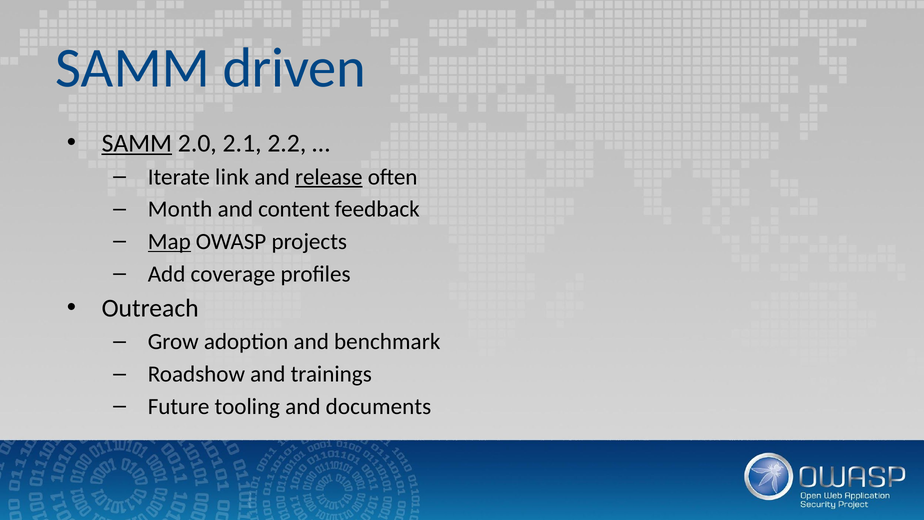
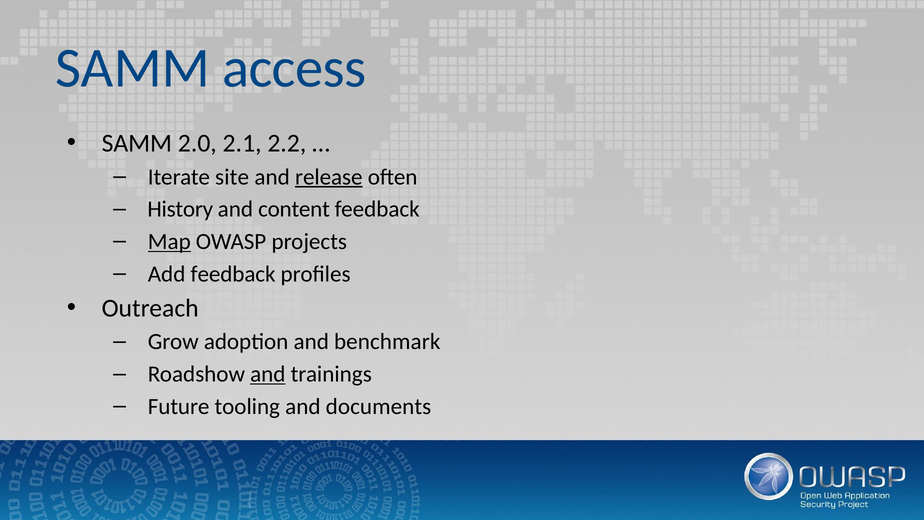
driven: driven -> access (294, 68)
SAMM underline: present -> none (137, 143)
link: link -> site (232, 177)
Month: Month -> History (180, 209)
Add coverage: coverage -> feedback (233, 274)
and underline: none -> present (268, 374)
